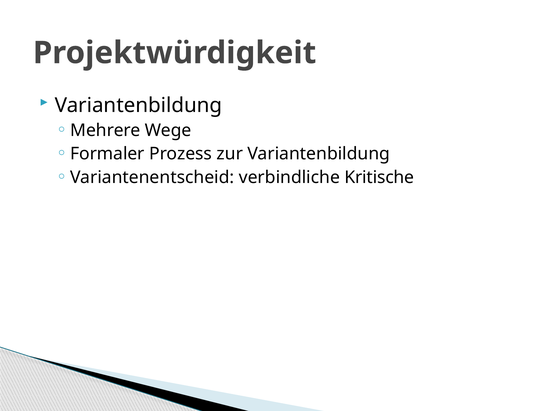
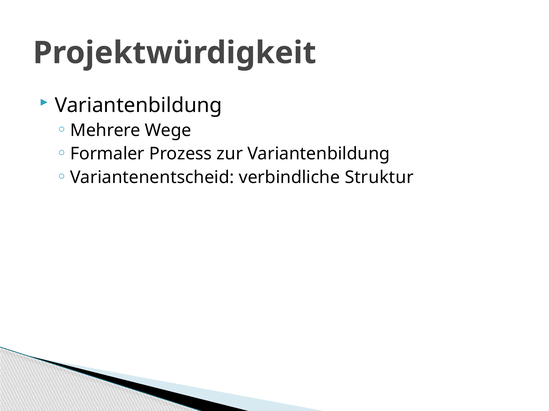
Kritische: Kritische -> Struktur (379, 178)
